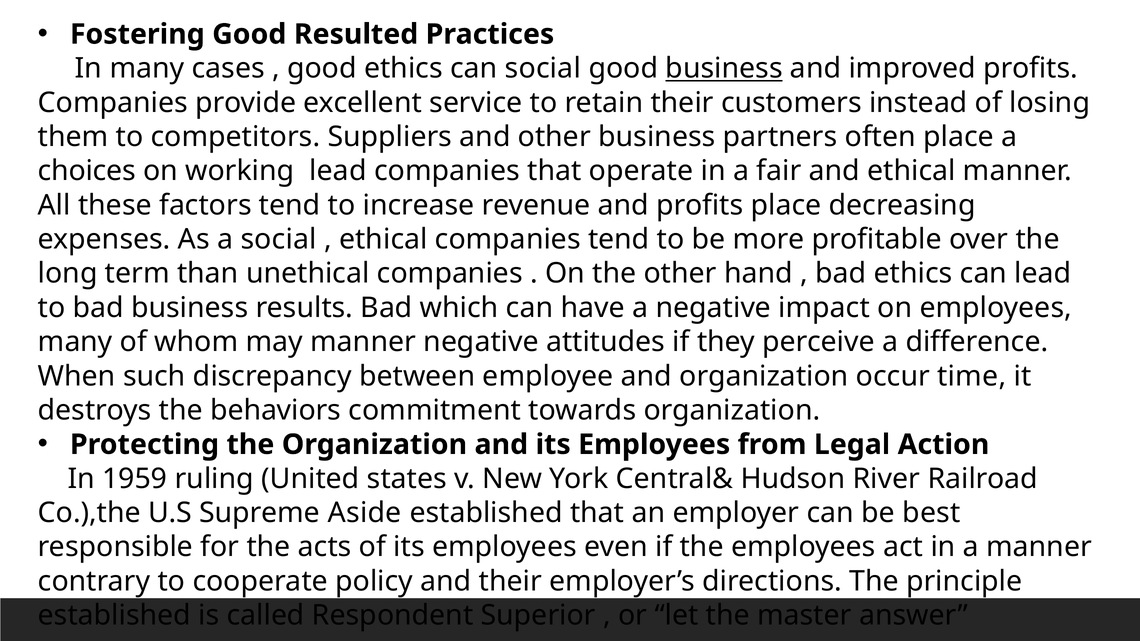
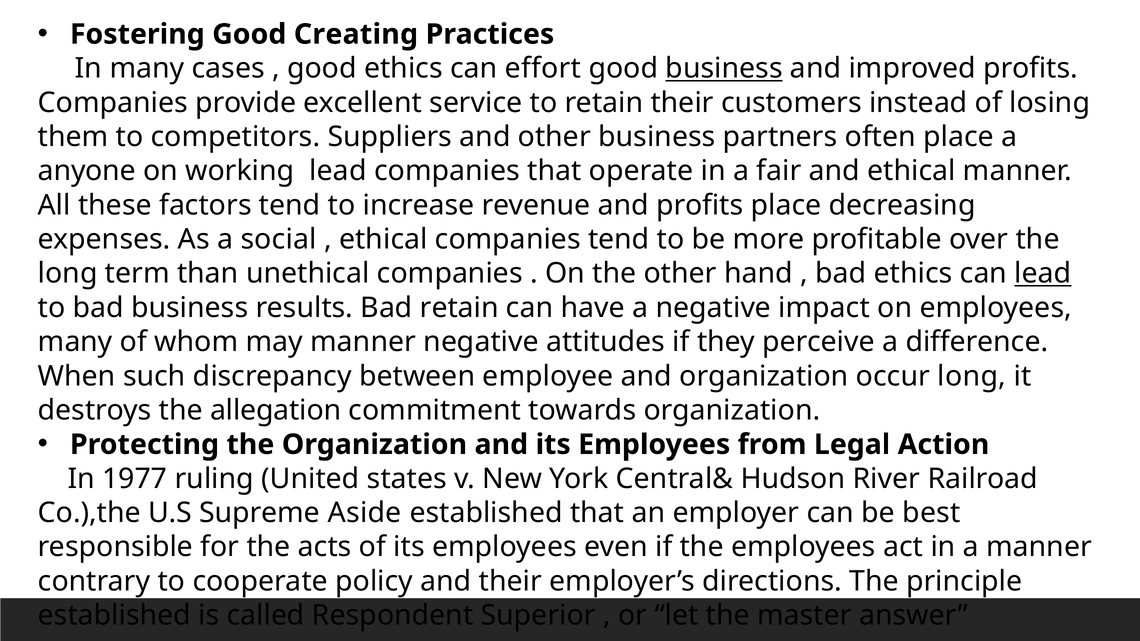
Resulted: Resulted -> Creating (356, 34)
can social: social -> effort (543, 68)
choices: choices -> anyone (87, 171)
lead underline: none -> present (1043, 274)
Bad which: which -> retain (459, 308)
occur time: time -> long (972, 376)
behaviors: behaviors -> allegation (276, 410)
1959: 1959 -> 1977 (135, 479)
